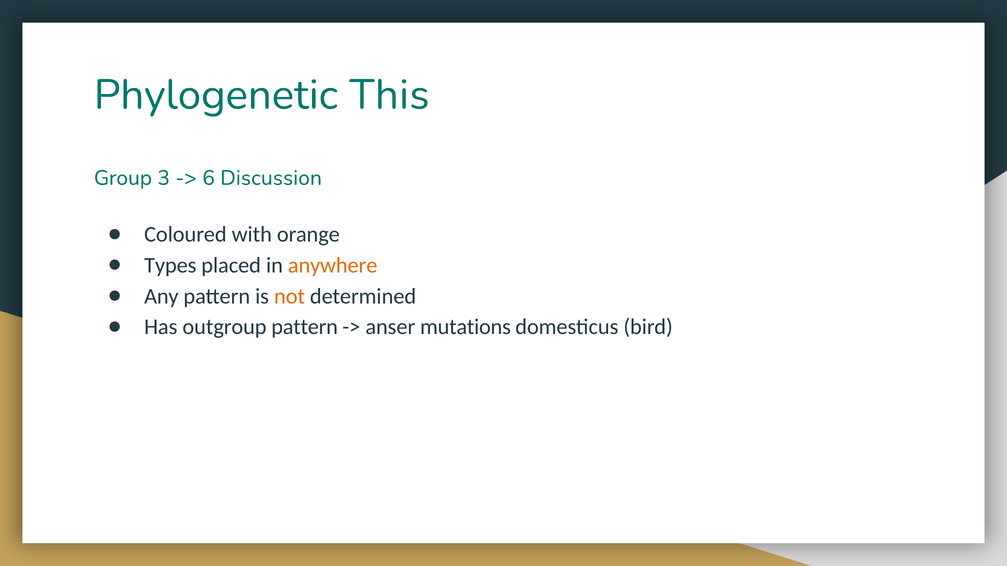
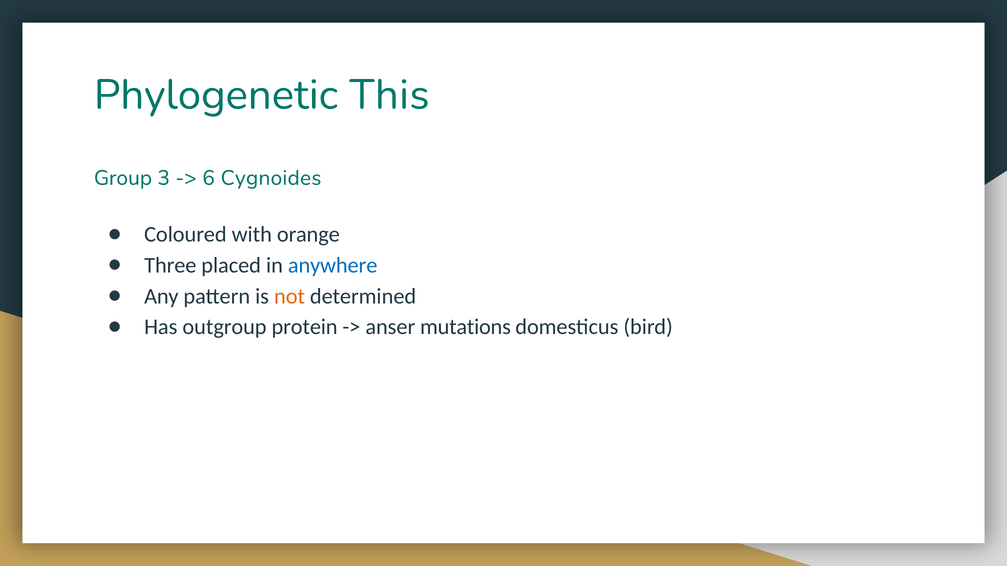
Discussion: Discussion -> Cygnoides (271, 178)
Types: Types -> Three (170, 266)
anywhere colour: orange -> blue (333, 266)
outgroup pattern: pattern -> protein (305, 327)
